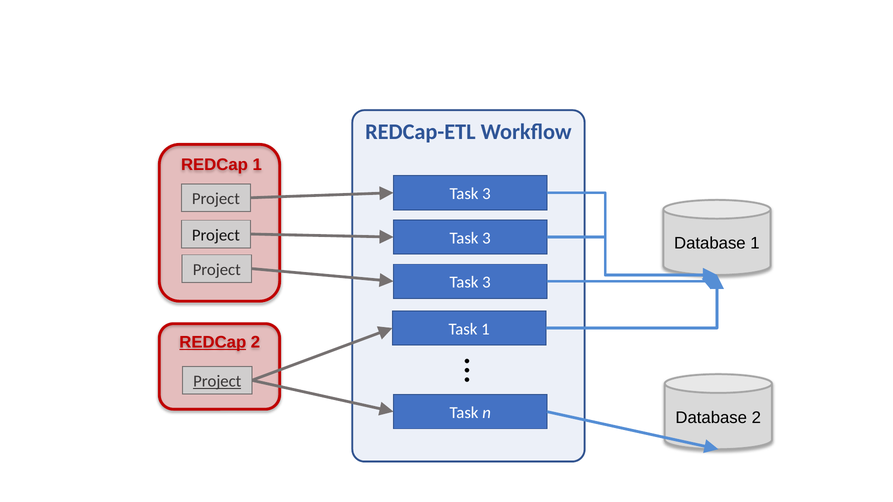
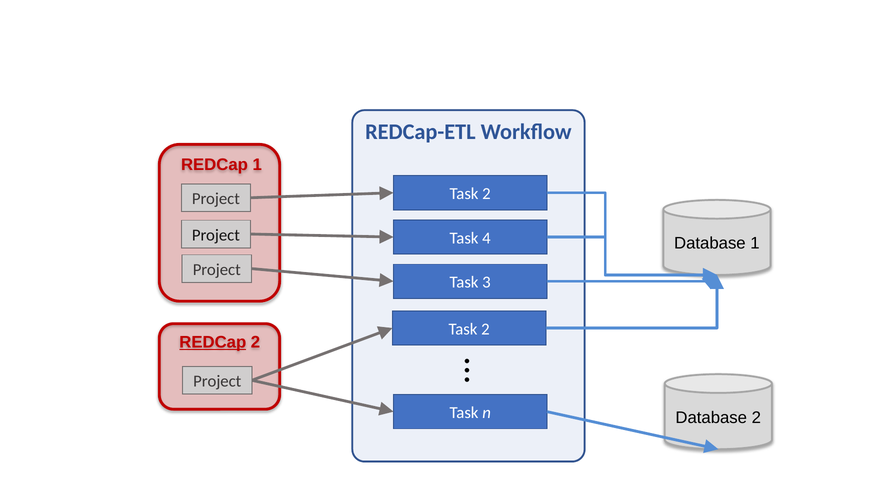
3: 3 -> 2 (486, 194)
3: 3 -> 4 (486, 238)
1: 1 -> 2 (485, 329)
Project underline: present -> none (217, 382)
